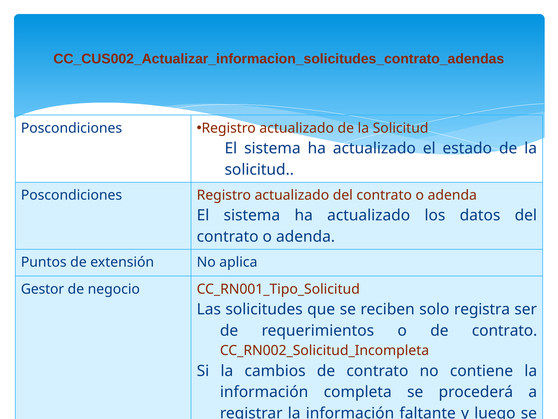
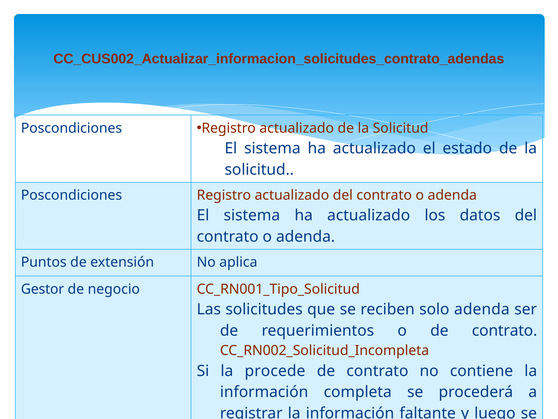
solo registra: registra -> adenda (482, 309)
cambios: cambios -> procede (275, 370)
